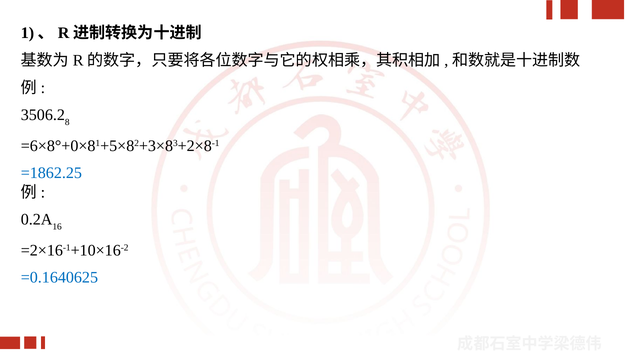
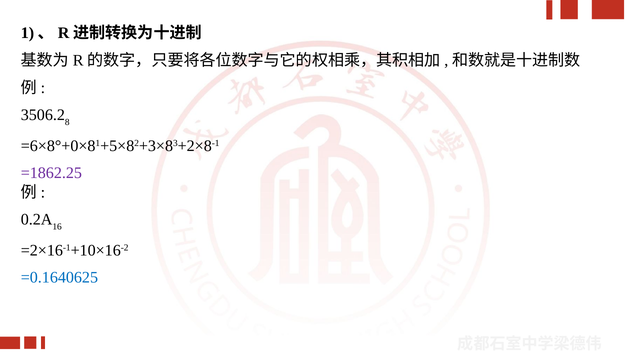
=1862.25 colour: blue -> purple (51, 173)
